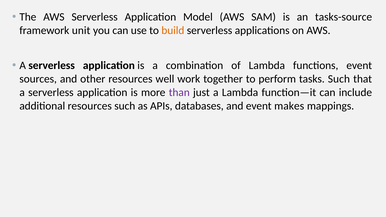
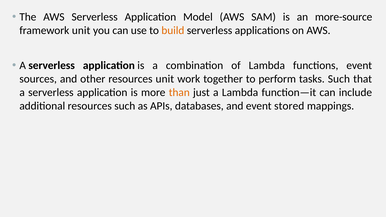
tasks-source: tasks-source -> more-source (344, 17)
resources well: well -> unit (165, 79)
than colour: purple -> orange (179, 92)
makes: makes -> stored (289, 106)
